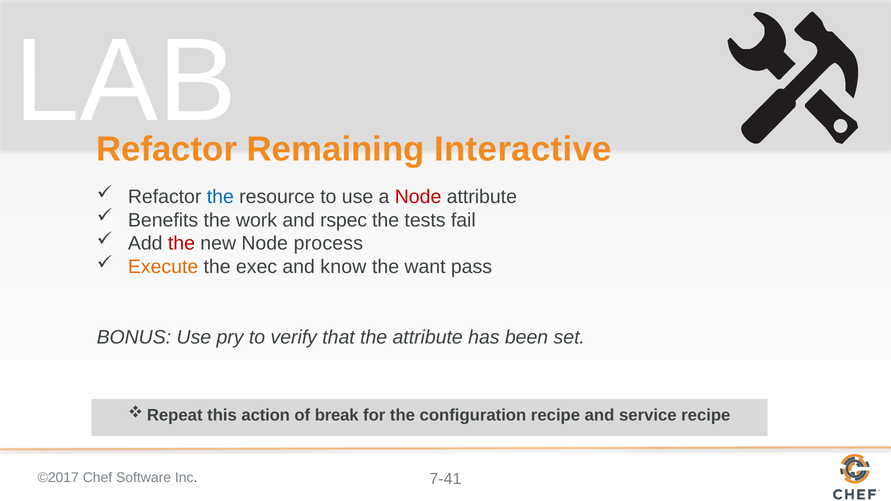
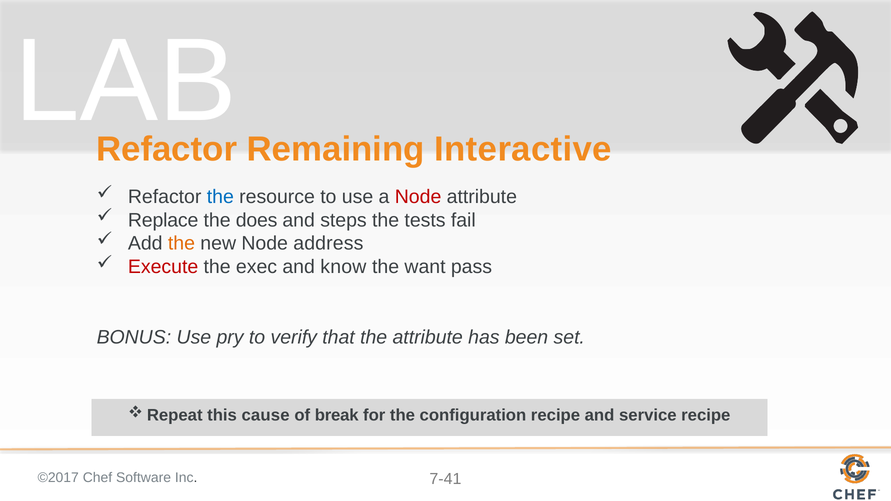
Benefits: Benefits -> Replace (163, 220)
work: work -> does (257, 220)
rspec: rspec -> steps (343, 220)
the colour: red -> orange (181, 244)
process: process -> address (328, 244)
Execute colour: orange -> red (163, 267)
action: action -> cause (266, 415)
